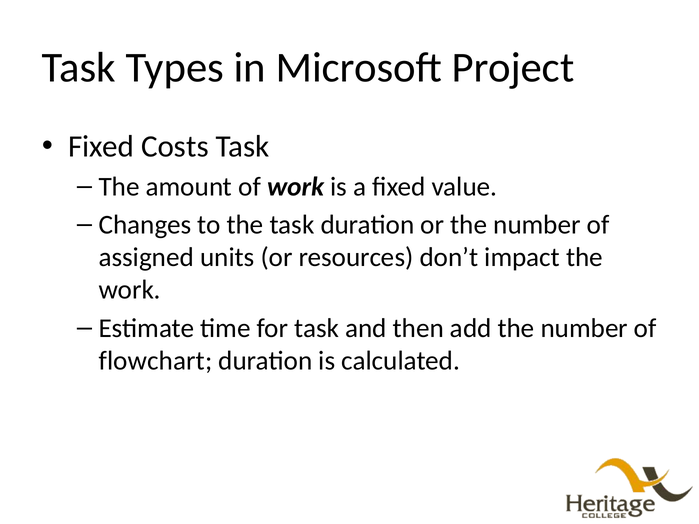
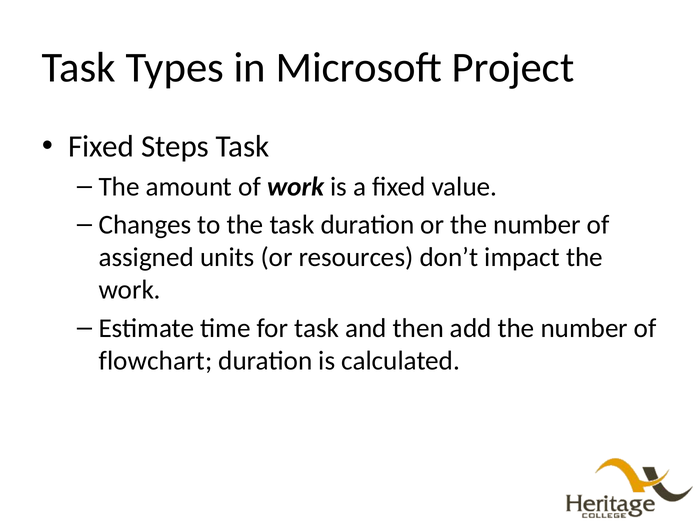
Costs: Costs -> Steps (175, 147)
